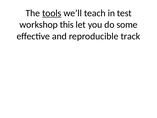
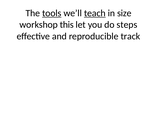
teach underline: none -> present (95, 13)
test: test -> size (124, 13)
some: some -> steps (127, 25)
